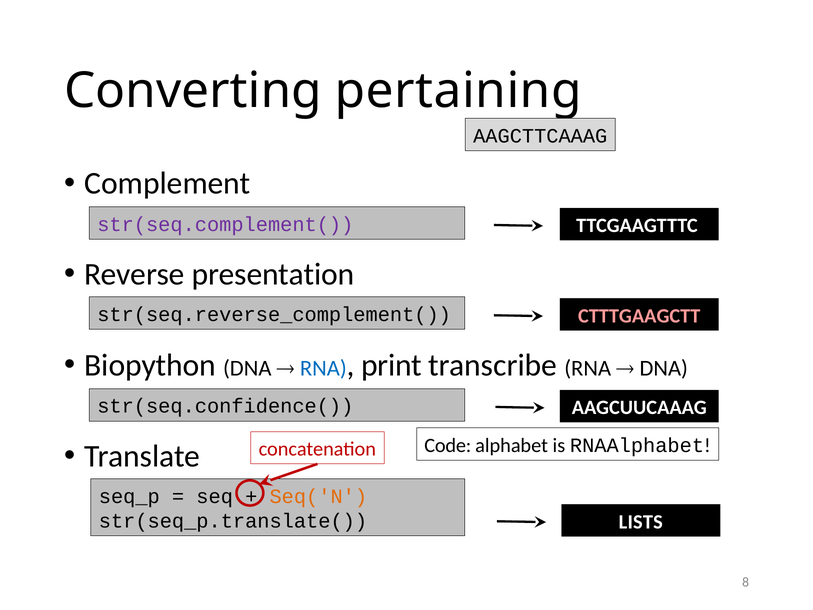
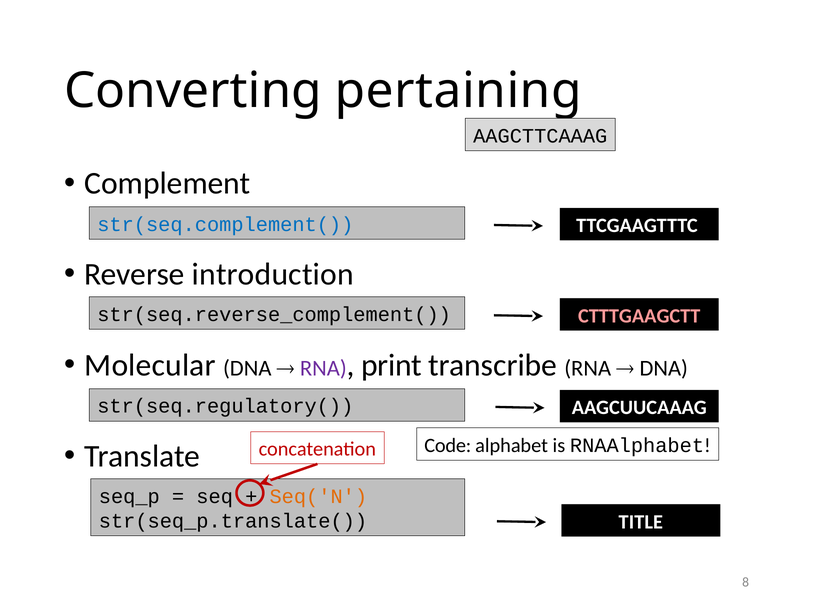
str(seq.complement( colour: purple -> blue (225, 224)
presentation: presentation -> introduction (273, 274)
Biopython: Biopython -> Molecular (150, 365)
RNA colour: blue -> purple (323, 368)
str(seq.confidence(: str(seq.confidence( -> str(seq.regulatory( (225, 406)
LISTS: LISTS -> TITLE (641, 522)
